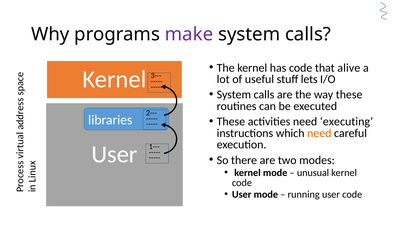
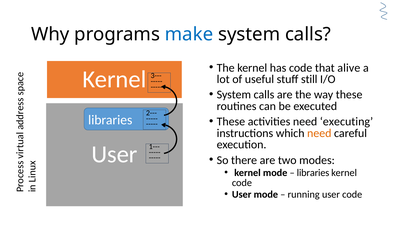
make colour: purple -> blue (189, 34)
lets: lets -> still (309, 79)
unusual: unusual -> libraries (313, 173)
